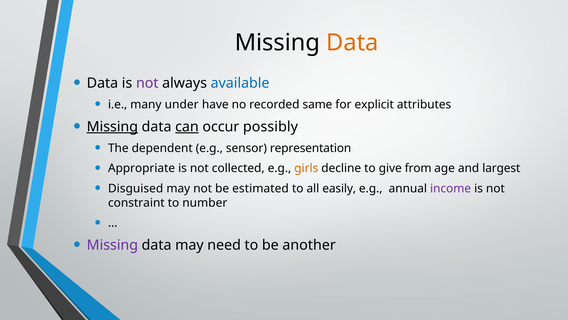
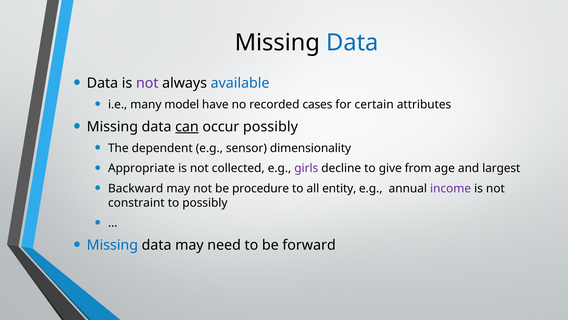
Data colour: orange -> blue (352, 42)
under: under -> model (182, 104)
same: same -> cases (317, 104)
explicit: explicit -> certain (374, 104)
Missing underline: present -> none (112, 127)
representation: representation -> dimensionality (311, 148)
girls colour: orange -> purple (306, 168)
Disguised: Disguised -> Backward (136, 188)
estimated: estimated -> procedure (261, 188)
easily: easily -> entity (339, 188)
to number: number -> possibly (205, 202)
Missing colour: purple -> blue (112, 245)
another: another -> forward (309, 245)
